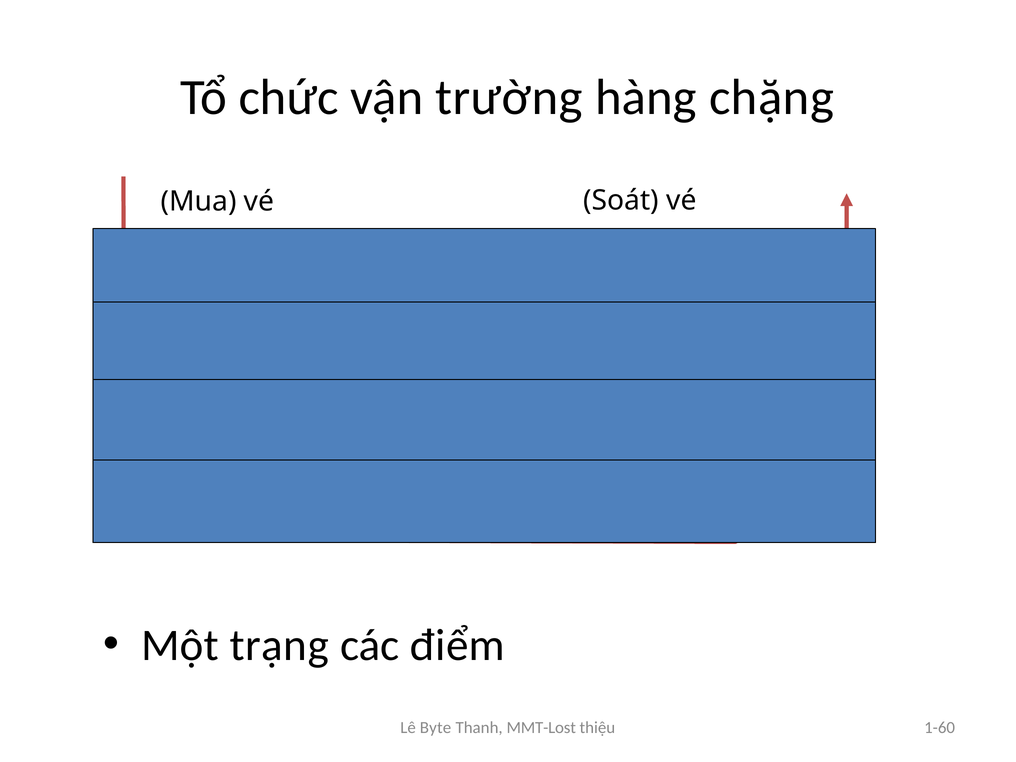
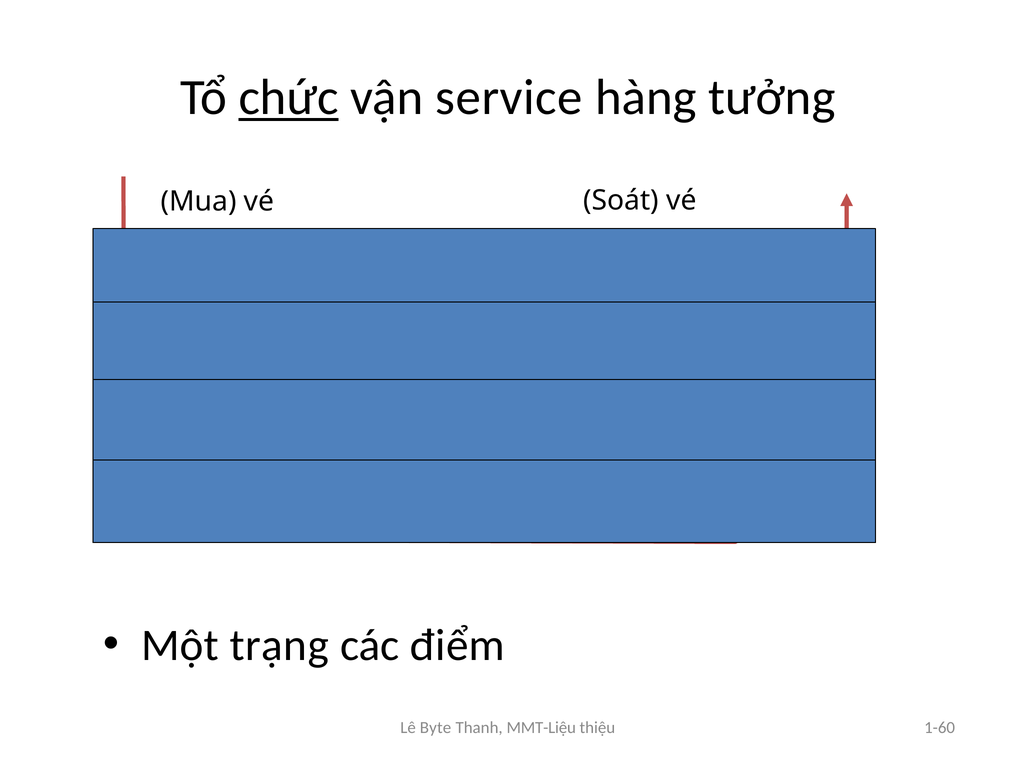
chức underline: none -> present (289, 98)
trường: trường -> service (509, 98)
chặng: chặng -> tưởng (772, 98)
MMT-Lost: MMT-Lost -> MMT-Liệu (541, 728)
